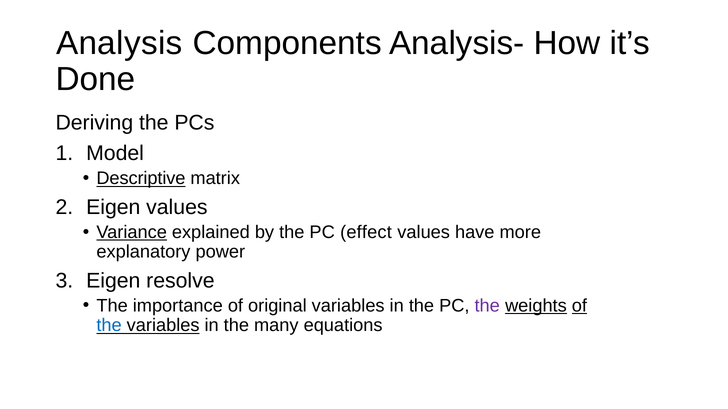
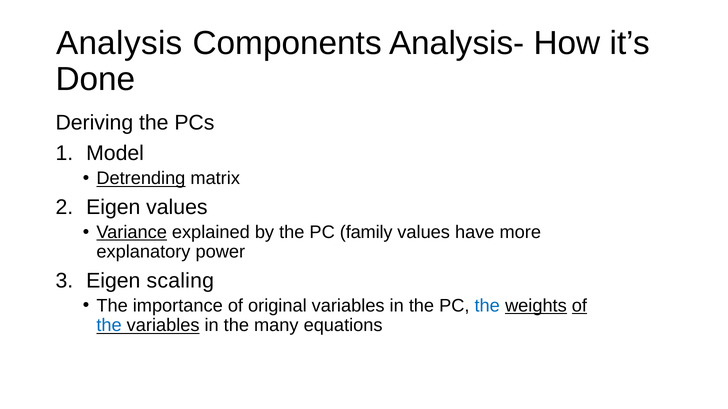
Descriptive: Descriptive -> Detrending (141, 179)
effect: effect -> family (366, 233)
resolve: resolve -> scaling (180, 281)
the colour: purple -> blue (487, 306)
